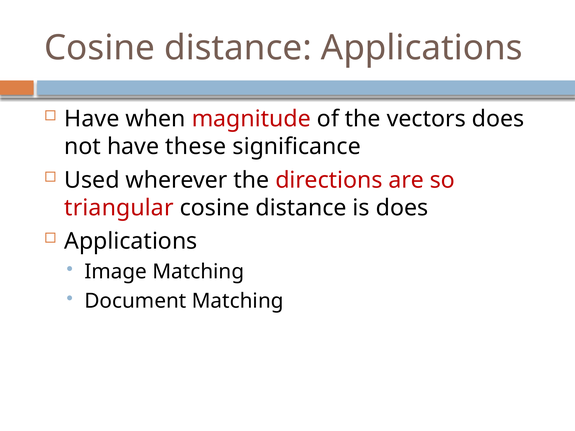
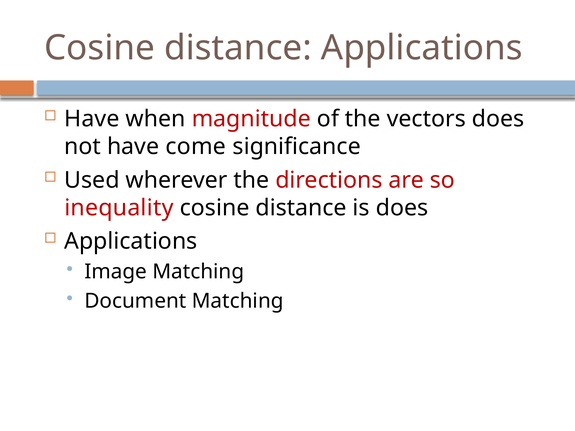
these: these -> come (196, 147)
triangular: triangular -> inequality (119, 208)
